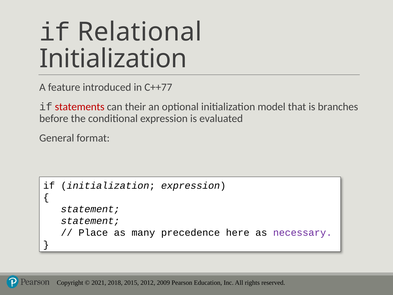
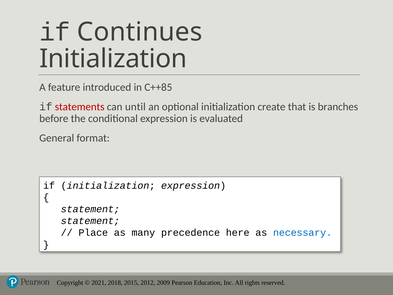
Relational: Relational -> Continues (140, 32)
C++77: C++77 -> C++85 (158, 87)
their: their -> until (135, 107)
model: model -> create (272, 107)
necessary colour: purple -> blue (303, 233)
